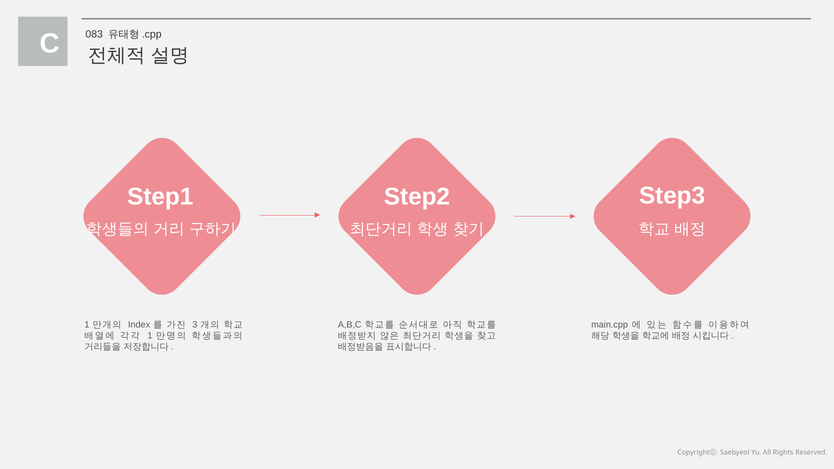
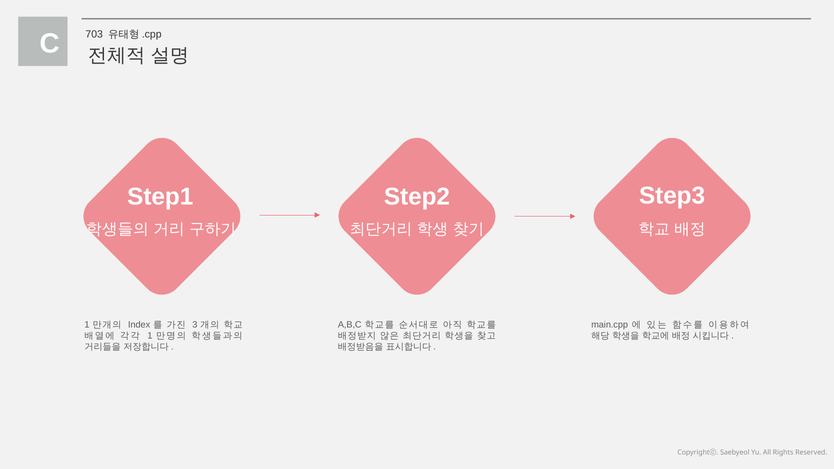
083: 083 -> 703 (94, 34)
